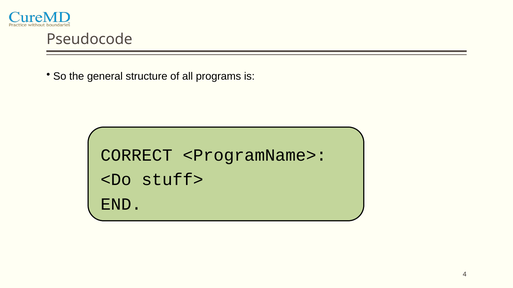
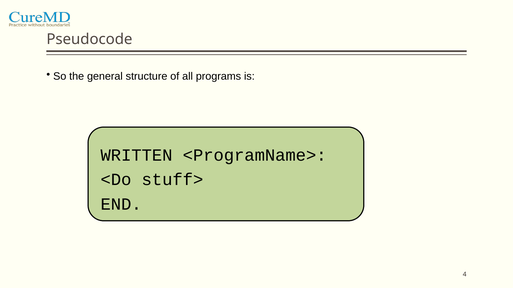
CORRECT: CORRECT -> WRITTEN (136, 155)
